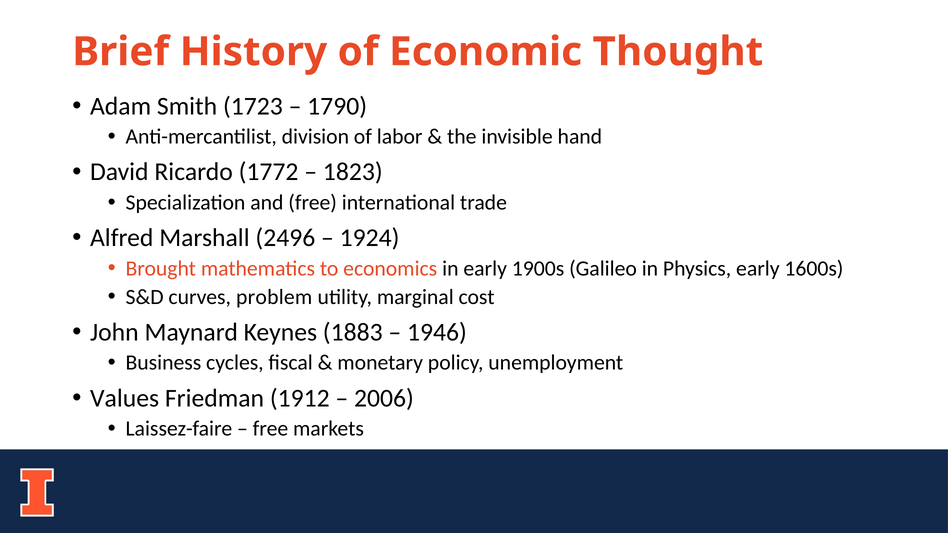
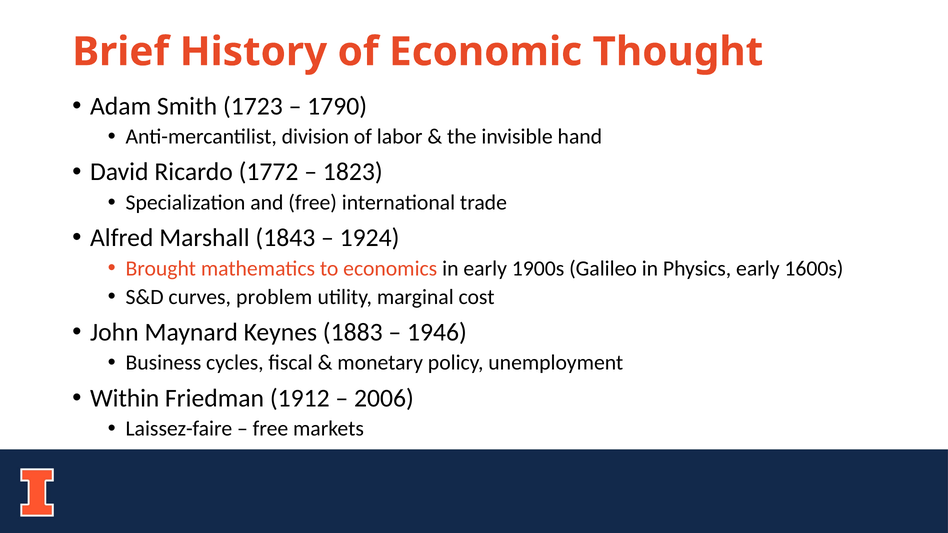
2496: 2496 -> 1843 (285, 238)
Values: Values -> Within (125, 398)
